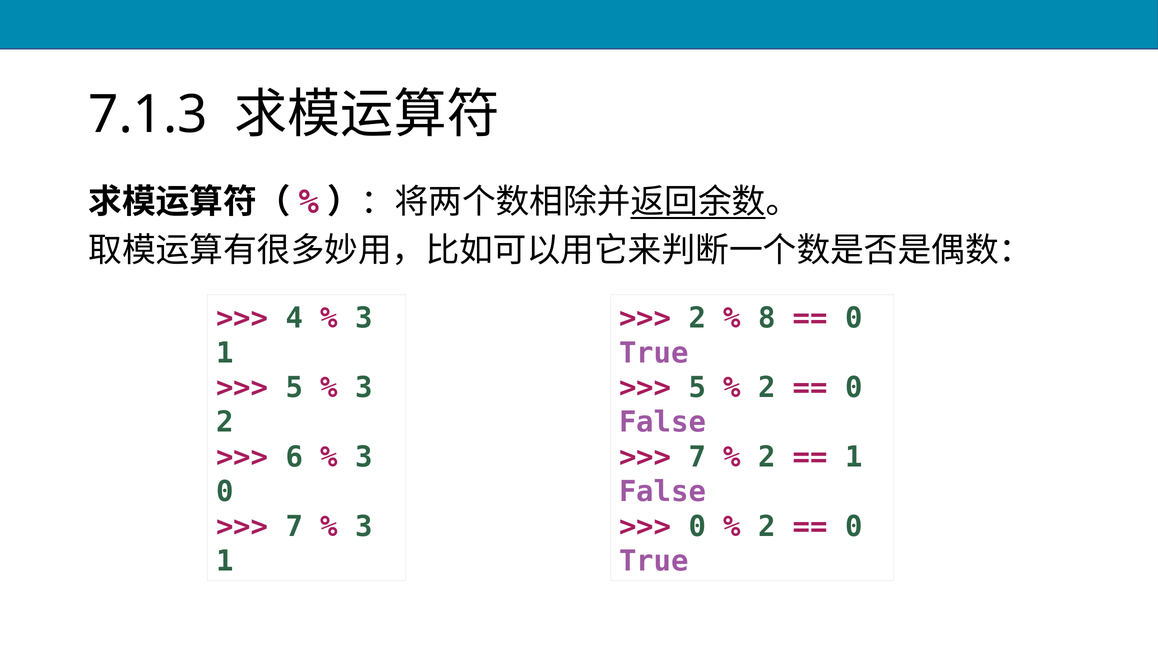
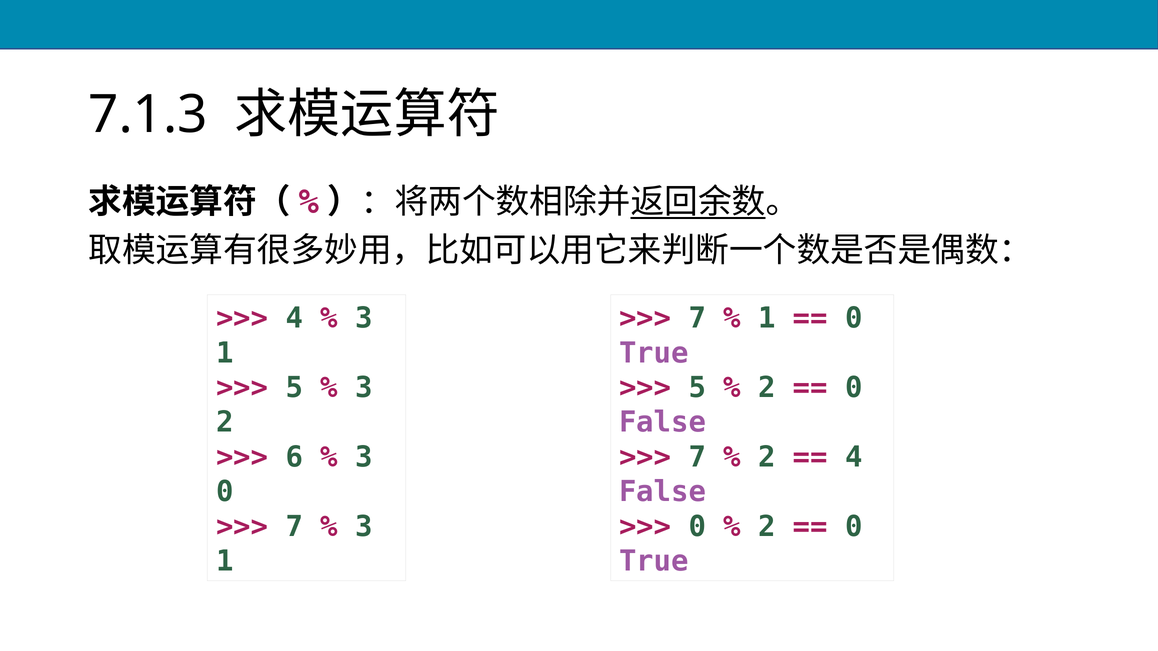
2: 2 -> 7 (697, 318)
8: 8 -> 1 (767, 318)
1: 1 -> 4 (854, 457)
